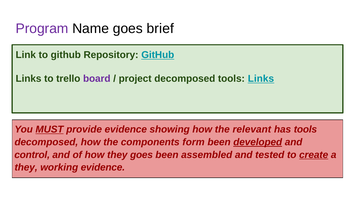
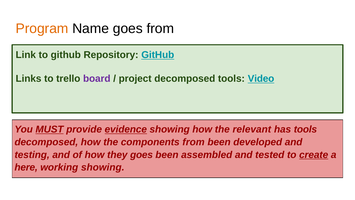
Program colour: purple -> orange (42, 29)
goes brief: brief -> from (160, 29)
tools Links: Links -> Video (261, 79)
evidence underline: none -> present (126, 129)
components form: form -> from (194, 142)
developed underline: present -> none (258, 142)
control: control -> testing (32, 155)
they: they -> here (26, 167)
working evidence: evidence -> showing (103, 167)
